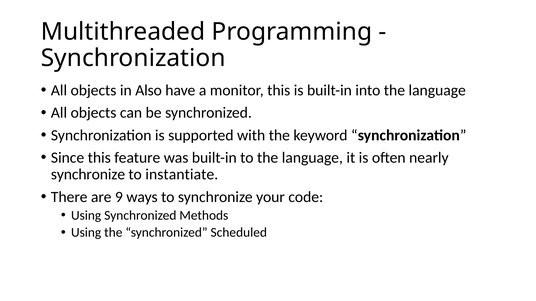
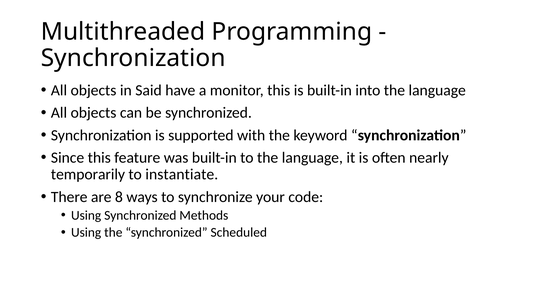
Also: Also -> Said (149, 91)
synchronize: synchronize -> temporarily (88, 175)
9: 9 -> 8 (119, 197)
